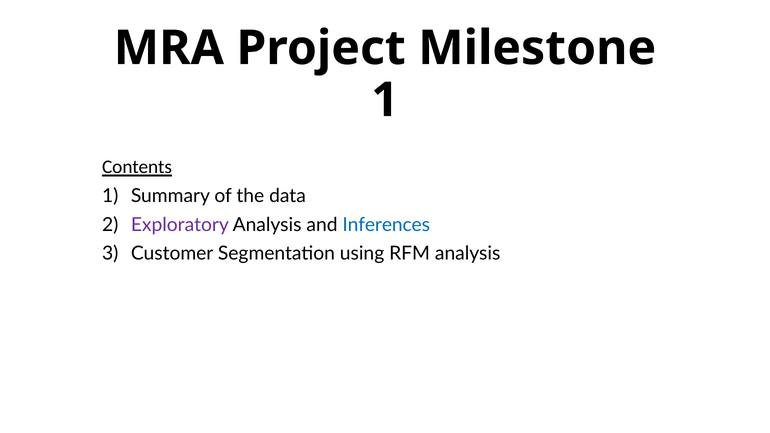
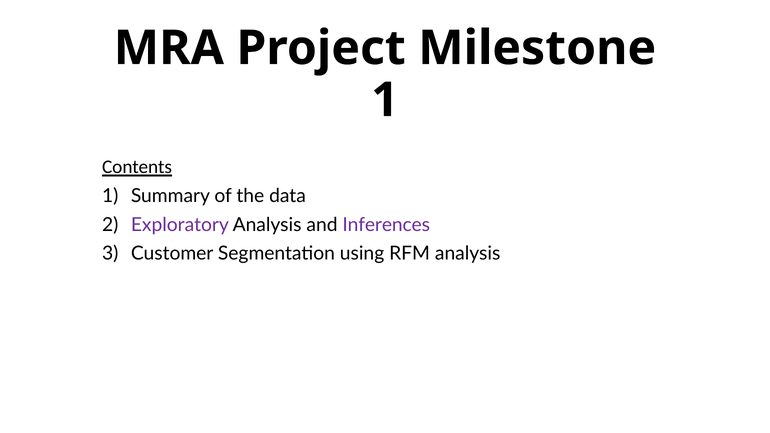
Inferences colour: blue -> purple (386, 225)
